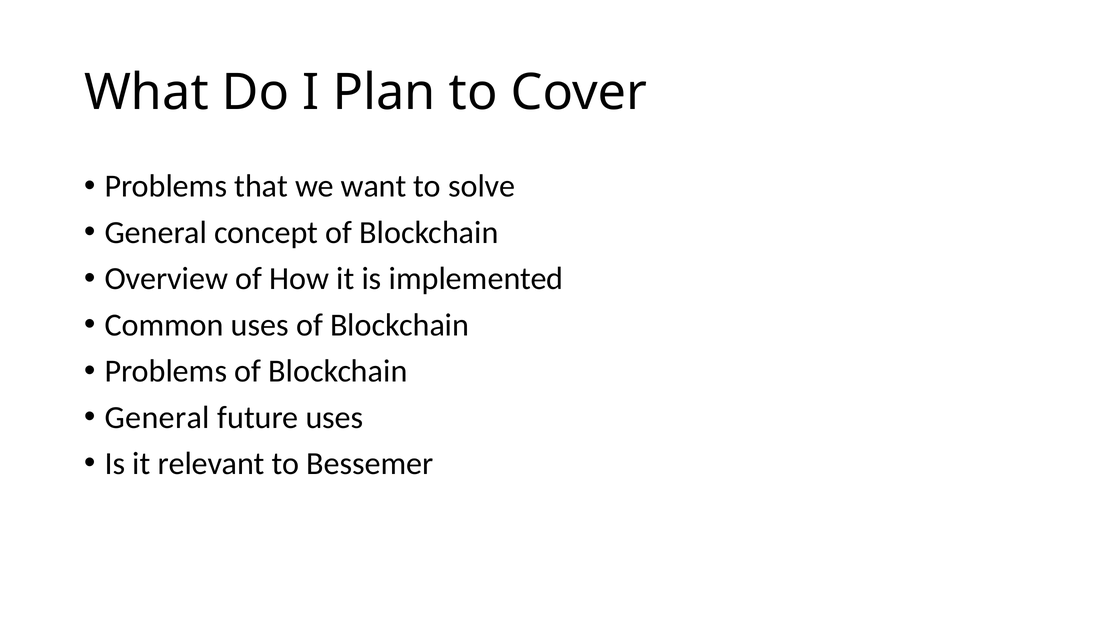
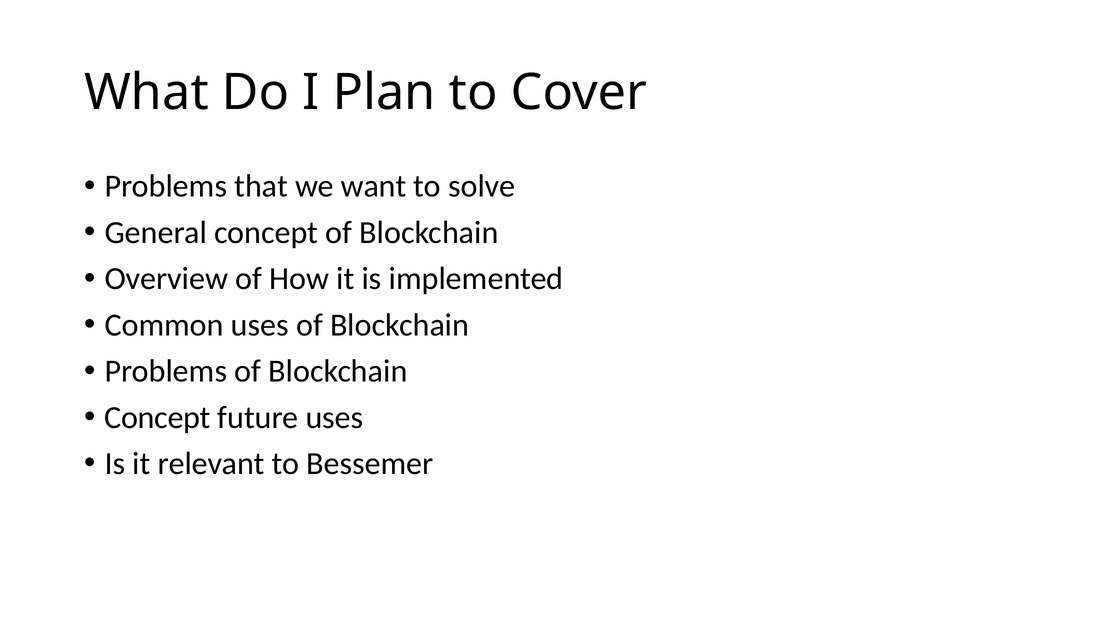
General: General -> Concept (158, 417)
